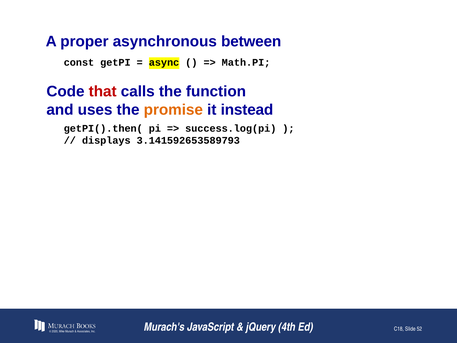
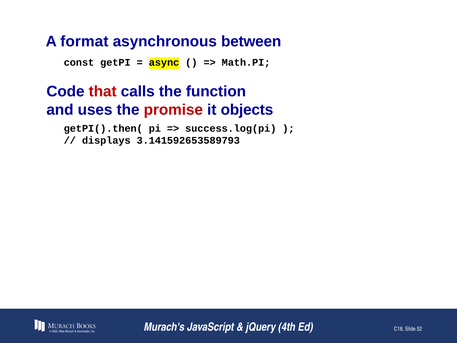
proper: proper -> format (84, 42)
promise colour: orange -> red (173, 110)
instead: instead -> objects (247, 110)
